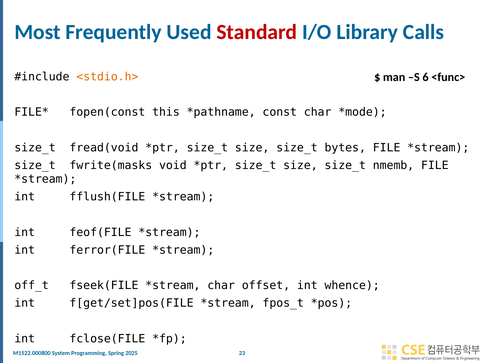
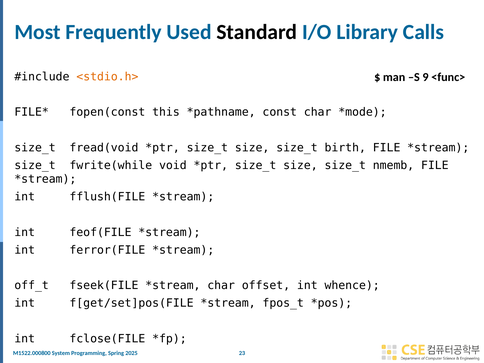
Standard colour: red -> black (257, 32)
6: 6 -> 9 (426, 77)
bytes: bytes -> birth (345, 148)
fwrite(masks: fwrite(masks -> fwrite(while (111, 165)
